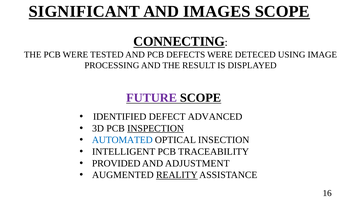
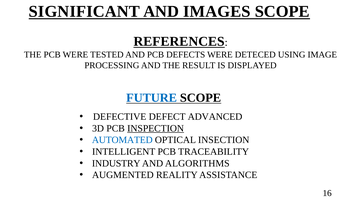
CONNECTING: CONNECTING -> REFERENCES (179, 41)
FUTURE colour: purple -> blue (152, 98)
IDENTIFIED: IDENTIFIED -> DEFECTIVE (120, 117)
PROVIDED: PROVIDED -> INDUSTRY (116, 163)
ADJUSTMENT: ADJUSTMENT -> ALGORITHMS (197, 163)
REALITY underline: present -> none (177, 175)
